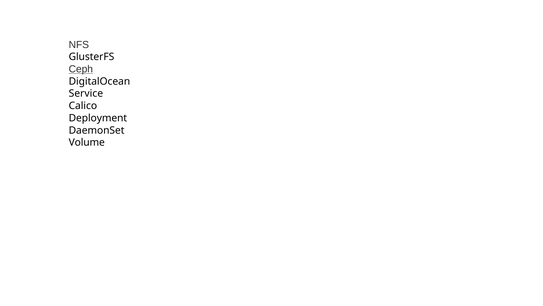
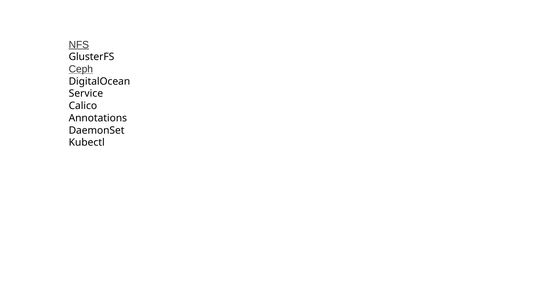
NFS underline: none -> present (79, 45)
Deployment: Deployment -> Annotations (98, 118)
Volume: Volume -> Kubectl (87, 142)
